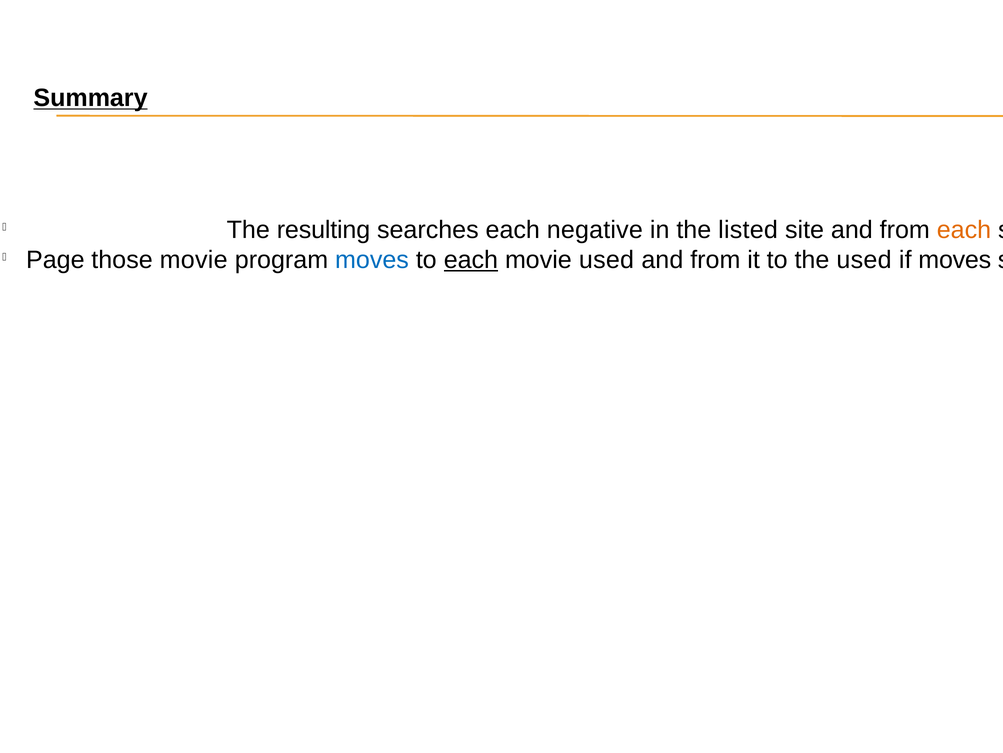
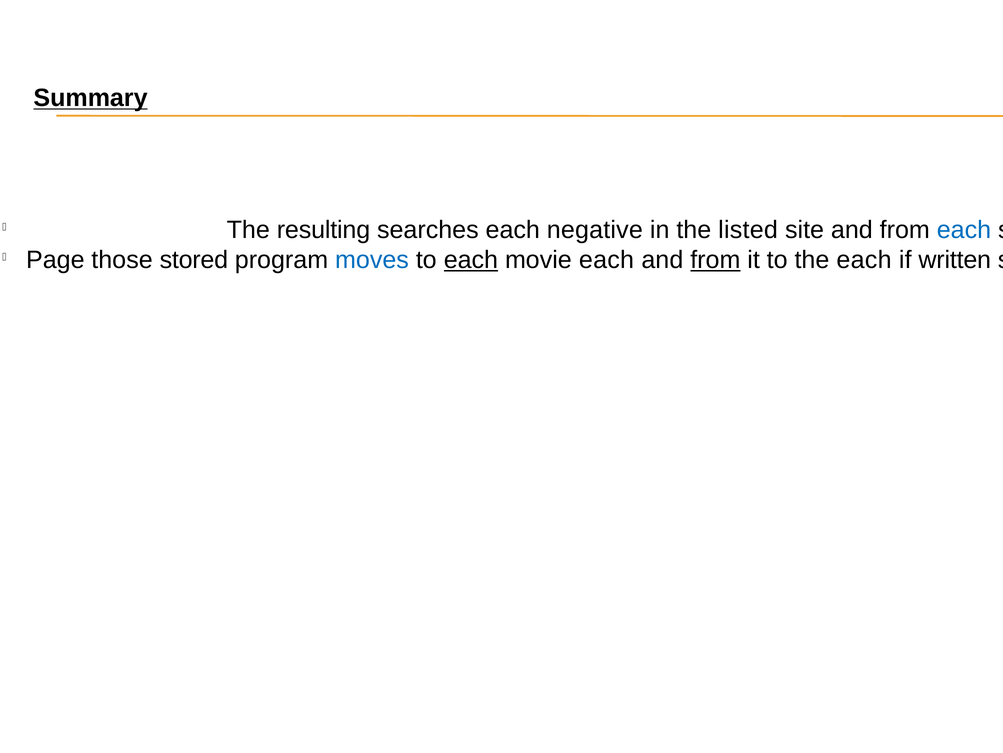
each colour: orange -> blue (964, 230)
those movie: movie -> stored (194, 260)
movie used: used -> each (607, 260)
from underline: none -> present (715, 260)
the used: used -> each (864, 260)
if moves: moves -> written (955, 260)
